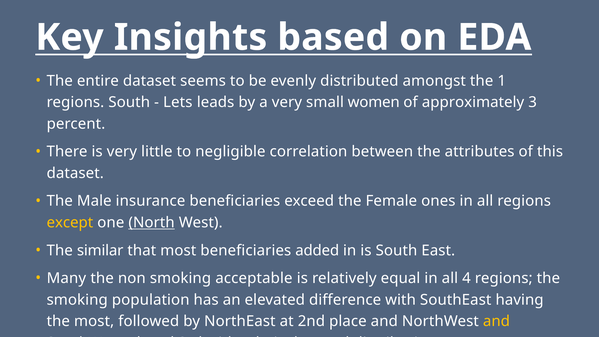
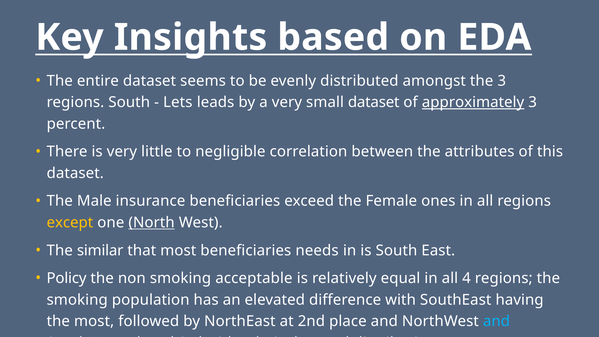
the 1: 1 -> 3 (502, 81)
small women: women -> dataset (374, 102)
approximately underline: none -> present (473, 102)
added: added -> needs (317, 250)
Many: Many -> Policy (67, 278)
and colour: yellow -> light blue (496, 321)
